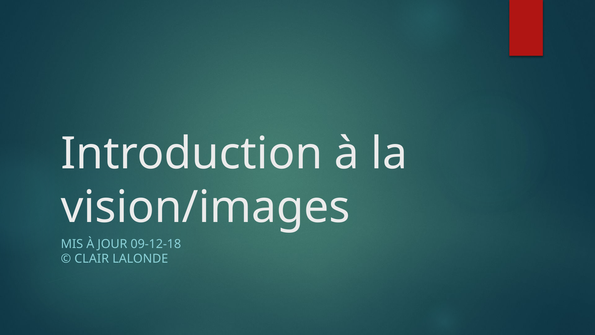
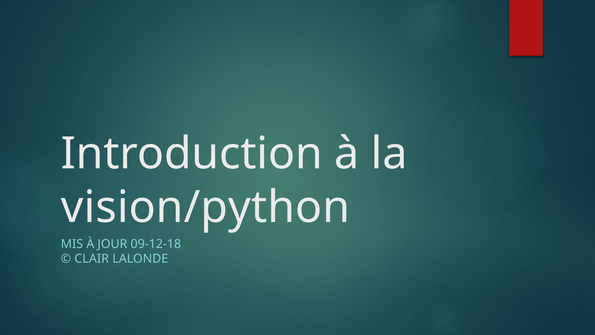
vision/images: vision/images -> vision/python (205, 207)
